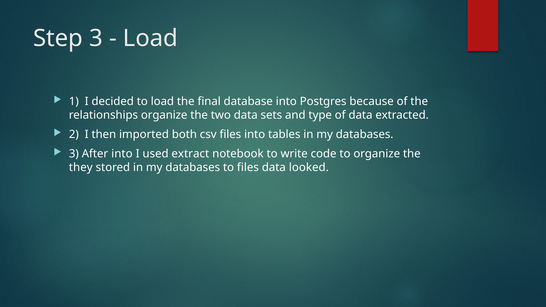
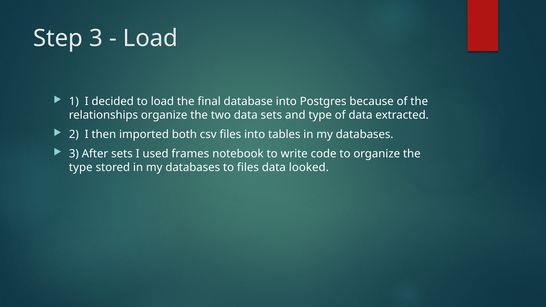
After into: into -> sets (122, 154)
extract: extract -> frames (190, 154)
they: they -> type (81, 168)
